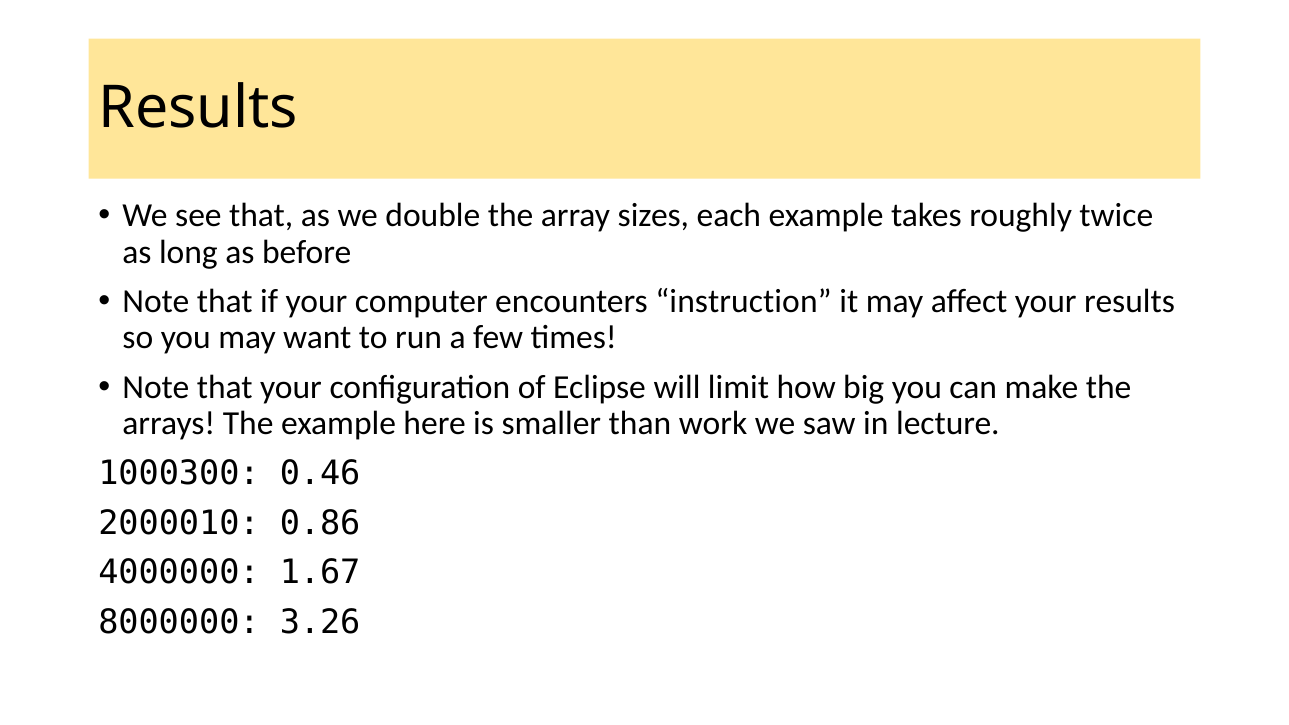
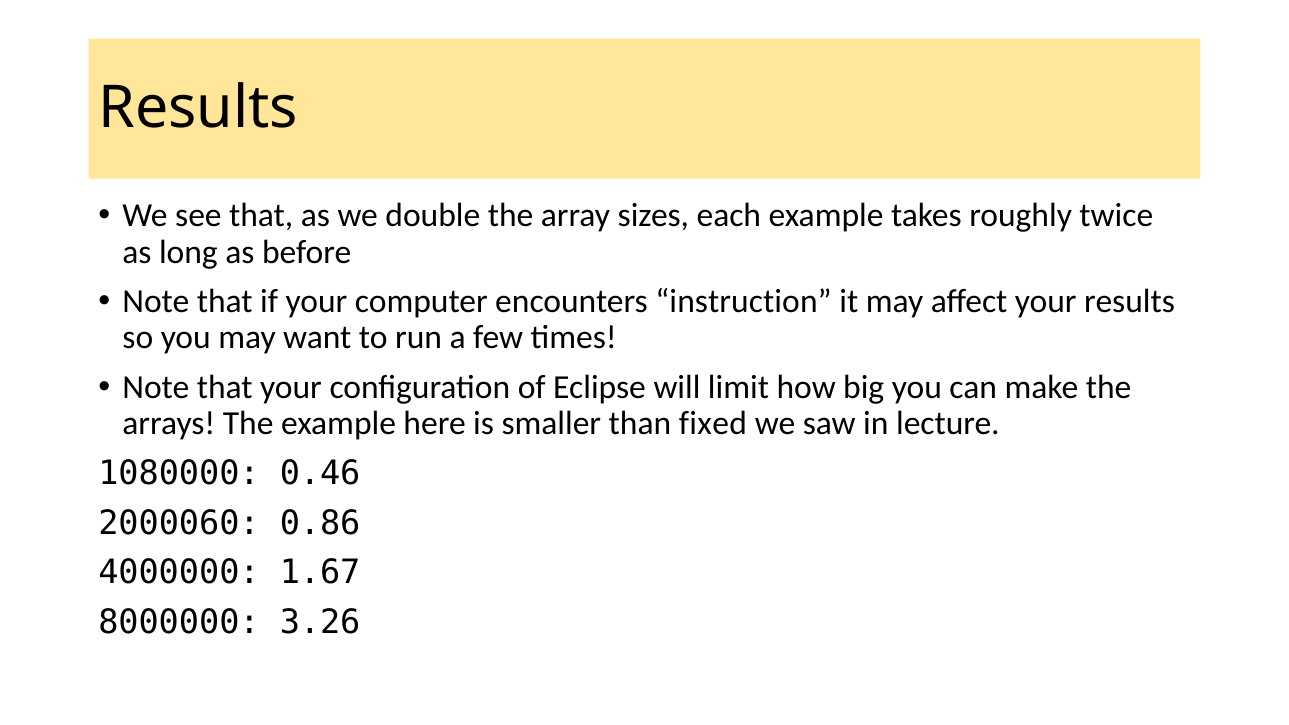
work: work -> fixed (713, 424)
1000300: 1000300 -> 1080000 (179, 473)
2000010: 2000010 -> 2000060 (179, 523)
